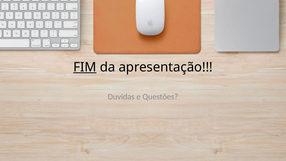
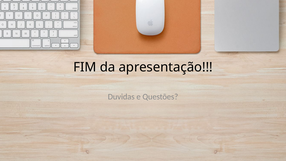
FIM underline: present -> none (85, 67)
